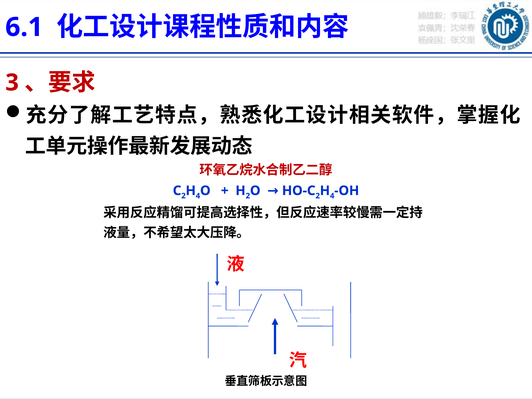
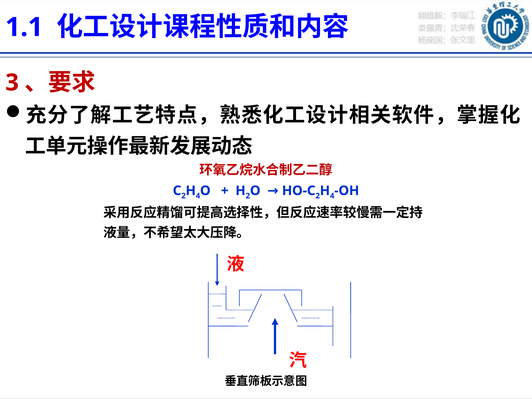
6.1: 6.1 -> 1.1 (24, 27)
